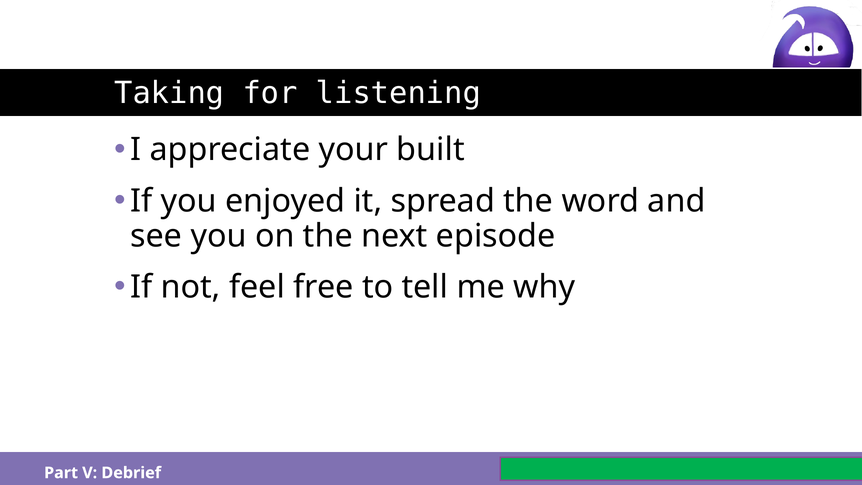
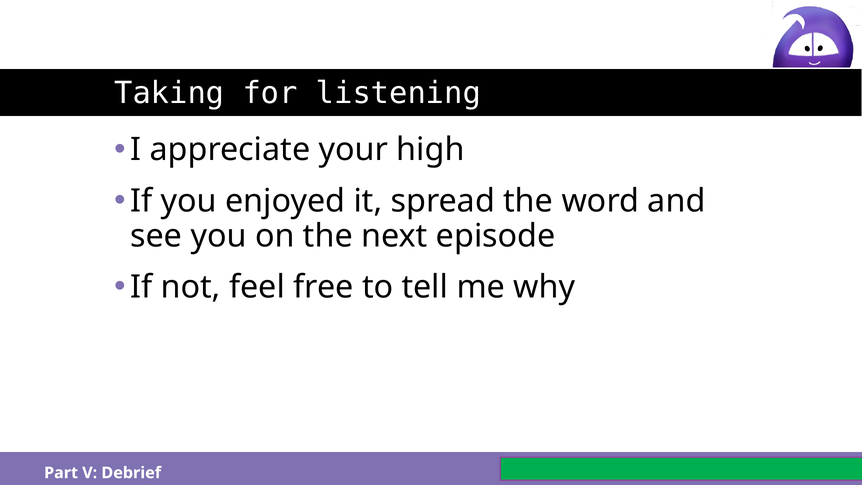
built: built -> high (431, 150)
